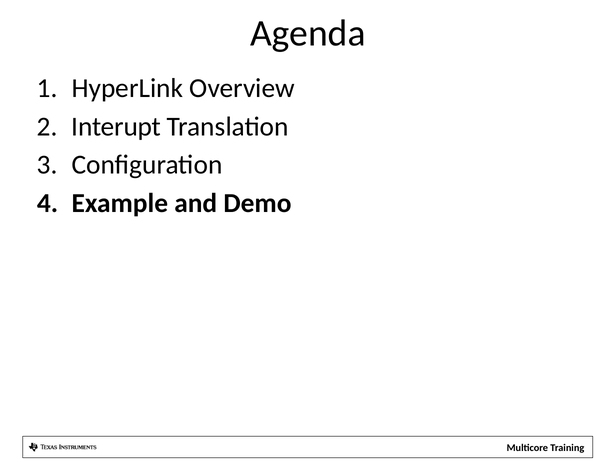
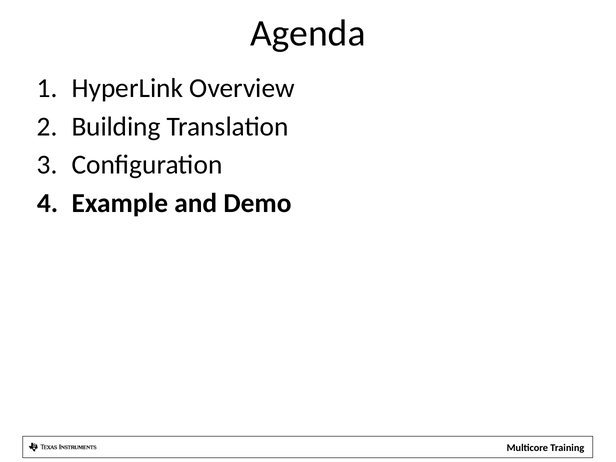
Interupt: Interupt -> Building (116, 127)
